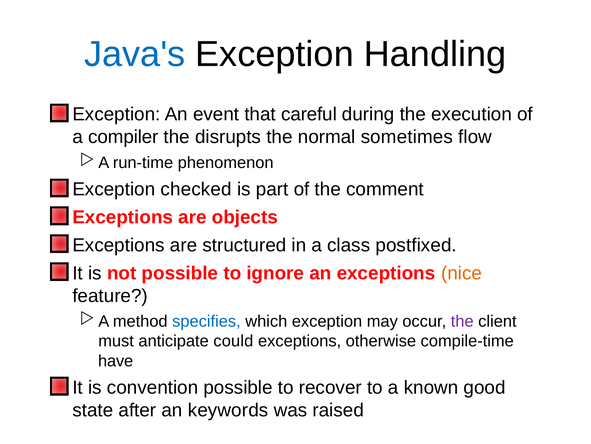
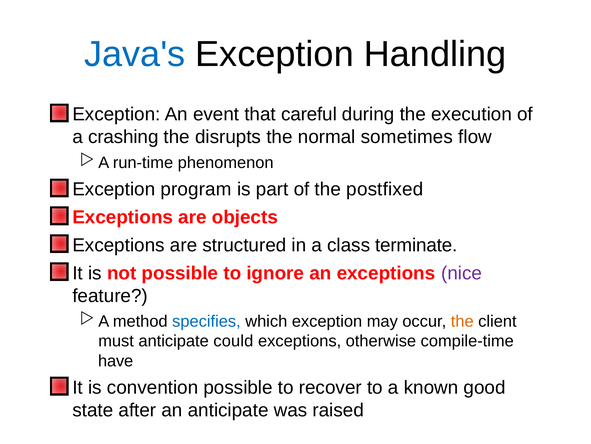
compiler: compiler -> crashing (123, 137)
checked: checked -> program (196, 189)
comment: comment -> postfixed (385, 189)
postfixed: postfixed -> terminate (416, 245)
nice colour: orange -> purple (462, 273)
the colour: purple -> orange (462, 321)
an keywords: keywords -> anticipate (228, 410)
